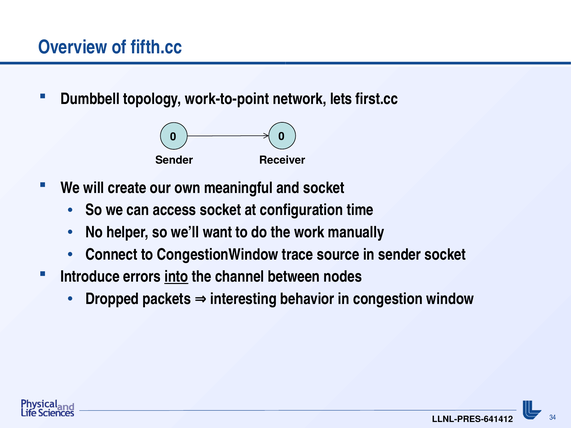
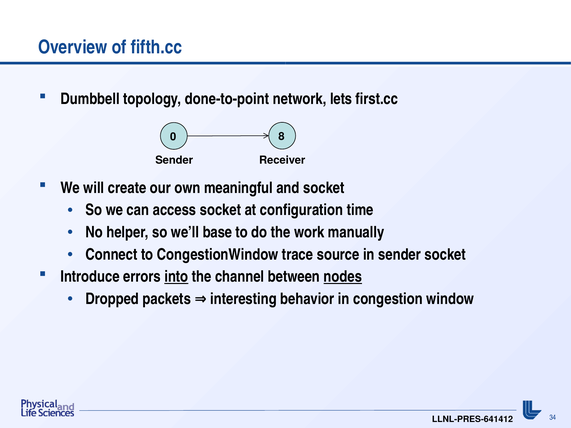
work-to-point: work-to-point -> done-to-point (227, 99)
0 0: 0 -> 8 (281, 137)
want: want -> base (217, 232)
nodes underline: none -> present (343, 277)
